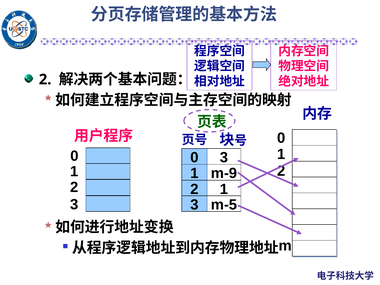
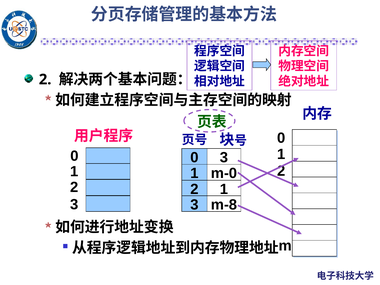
m-9: m-9 -> m-0 (224, 173)
m-5: m-5 -> m-8 (224, 205)
